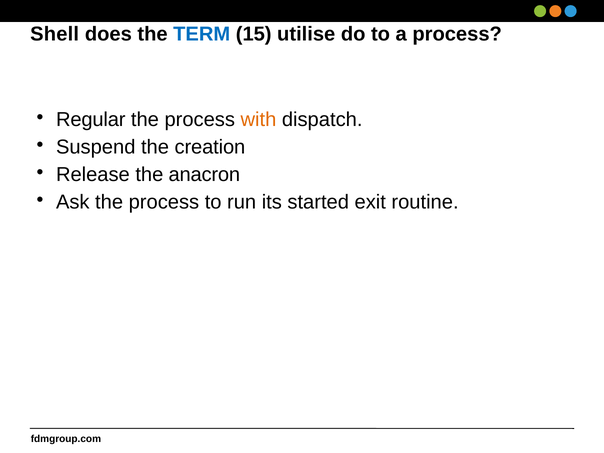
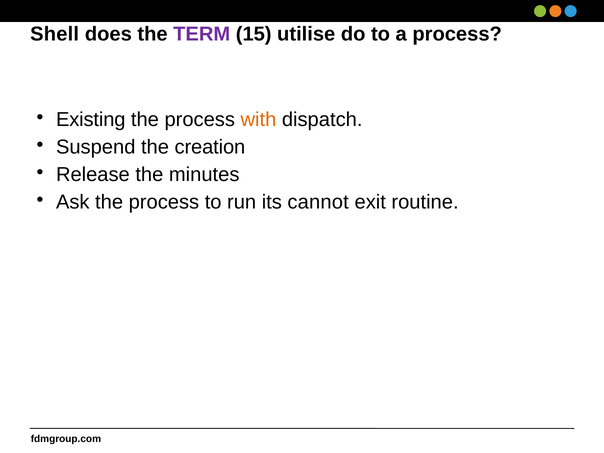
TERM colour: blue -> purple (202, 34)
Regular: Regular -> Existing (91, 119)
anacron: anacron -> minutes (204, 175)
started: started -> cannot (318, 202)
